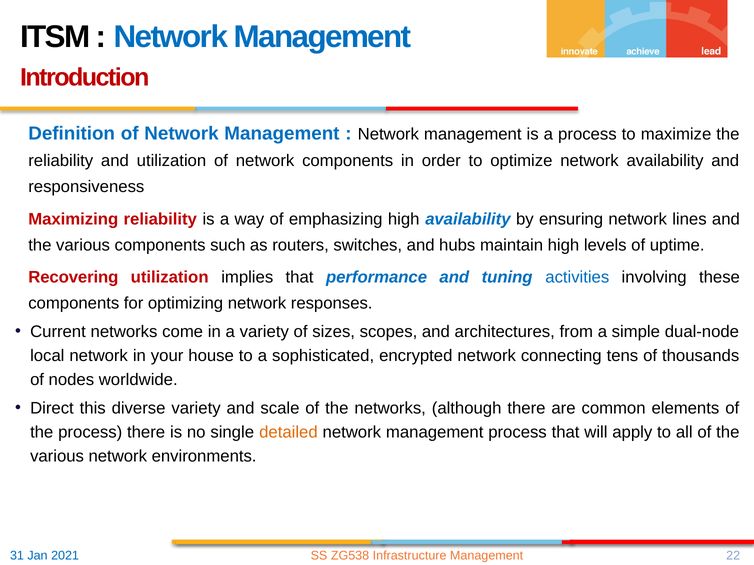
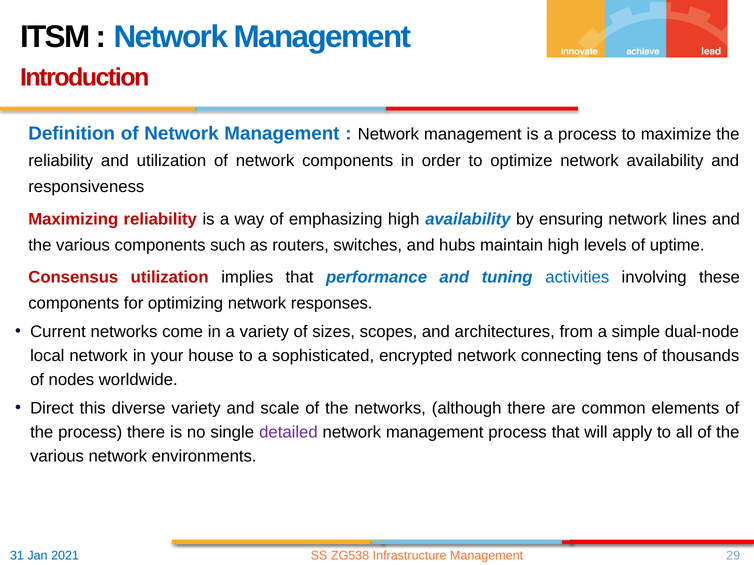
Recovering: Recovering -> Consensus (73, 278)
detailed colour: orange -> purple (288, 432)
22: 22 -> 29 (733, 556)
